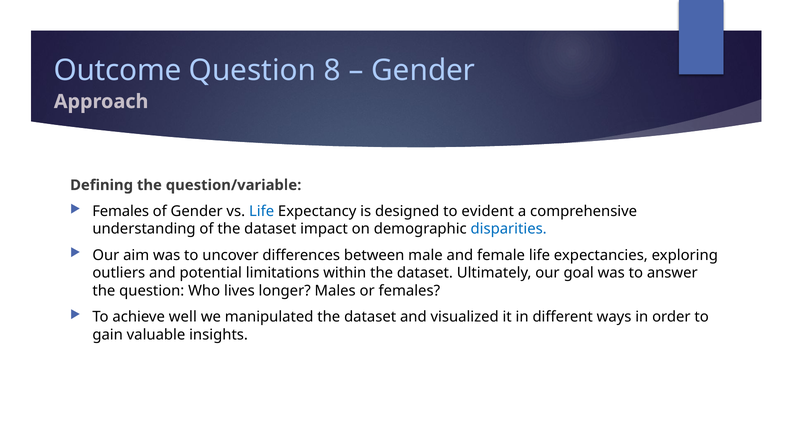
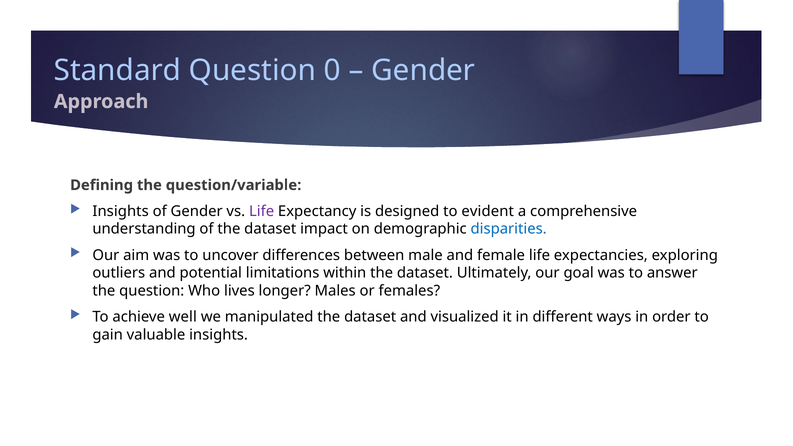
Outcome: Outcome -> Standard (118, 71)
8: 8 -> 0 (332, 71)
Females: Females -> Insights (121, 211)
Life colour: blue -> purple (262, 211)
